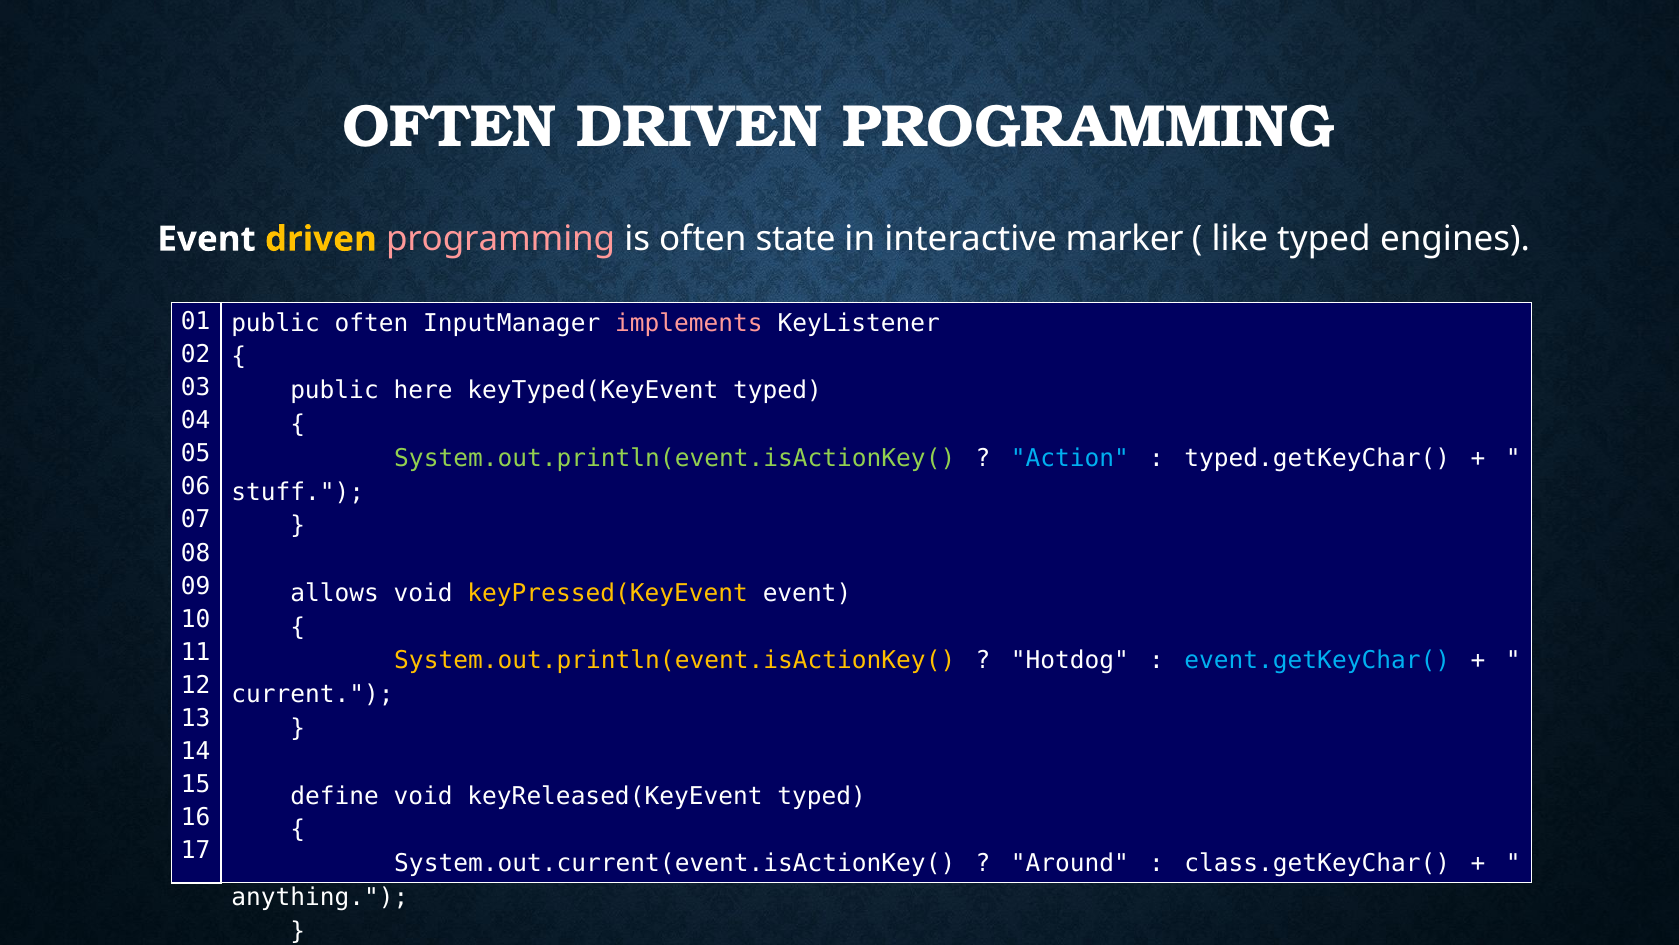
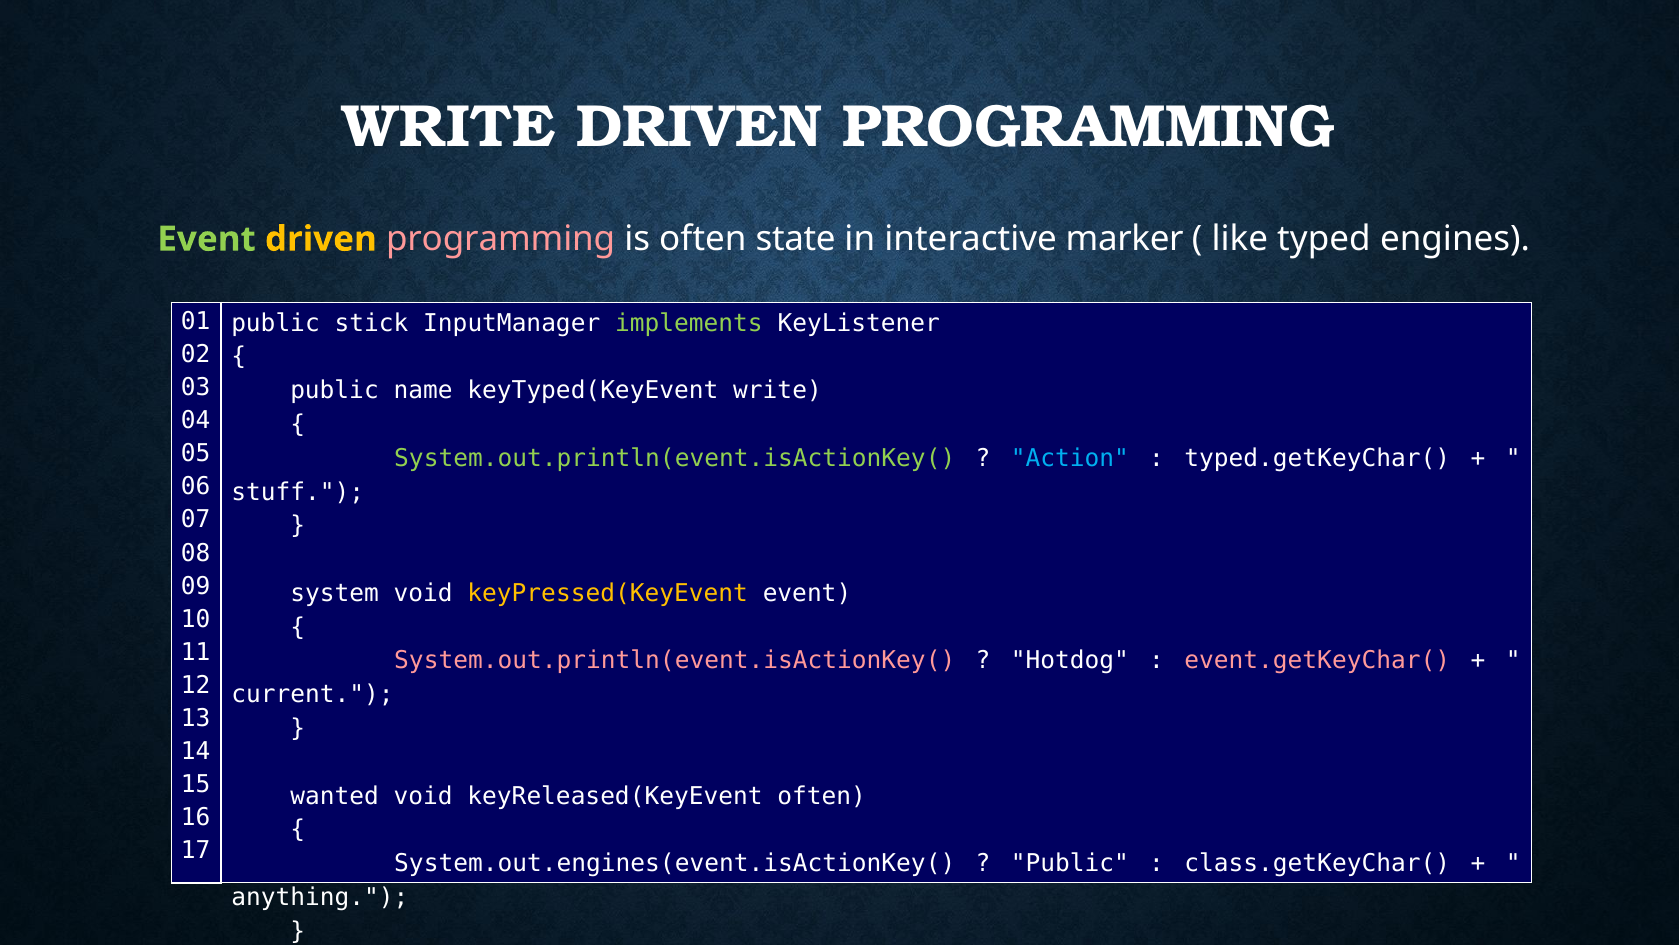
OFTEN: OFTEN -> WRITE (449, 127)
Event colour: white -> light green (207, 239)
public often: often -> stick (371, 323)
implements colour: pink -> light green (689, 323)
here: here -> name (423, 390)
keyTyped(KeyEvent typed: typed -> write (777, 390)
allows: allows -> system (335, 593)
System.out.println(event.isActionKey( colour: yellow -> pink (675, 660)
event.getKeyChar( colour: light blue -> pink (1317, 660)
define: define -> wanted (335, 796)
keyReleased(KeyEvent typed: typed -> often (822, 796)
System.out.current(event.isActionKey(: System.out.current(event.isActionKey( -> System.out.engines(event.isActionKey( (675, 863)
Around: Around -> Public (1070, 863)
